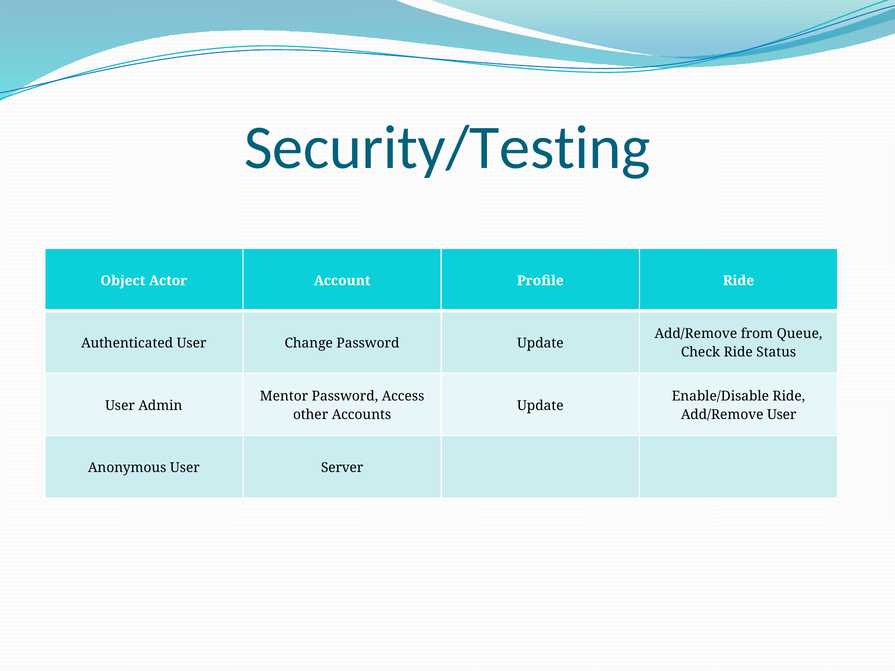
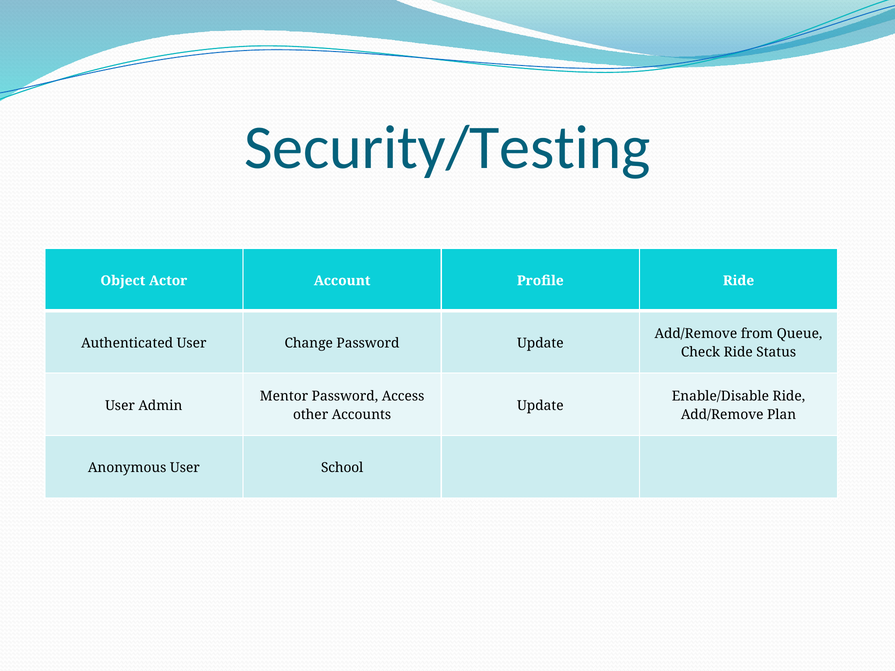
Add/Remove User: User -> Plan (782, 415)
Server: Server -> School (342, 468)
